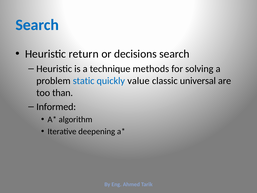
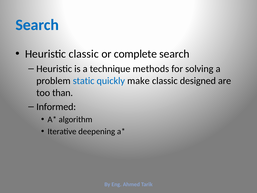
Heuristic return: return -> classic (84, 54)
decisions: decisions -> complete (135, 54)
value: value -> make (138, 81)
universal: universal -> designed (198, 81)
